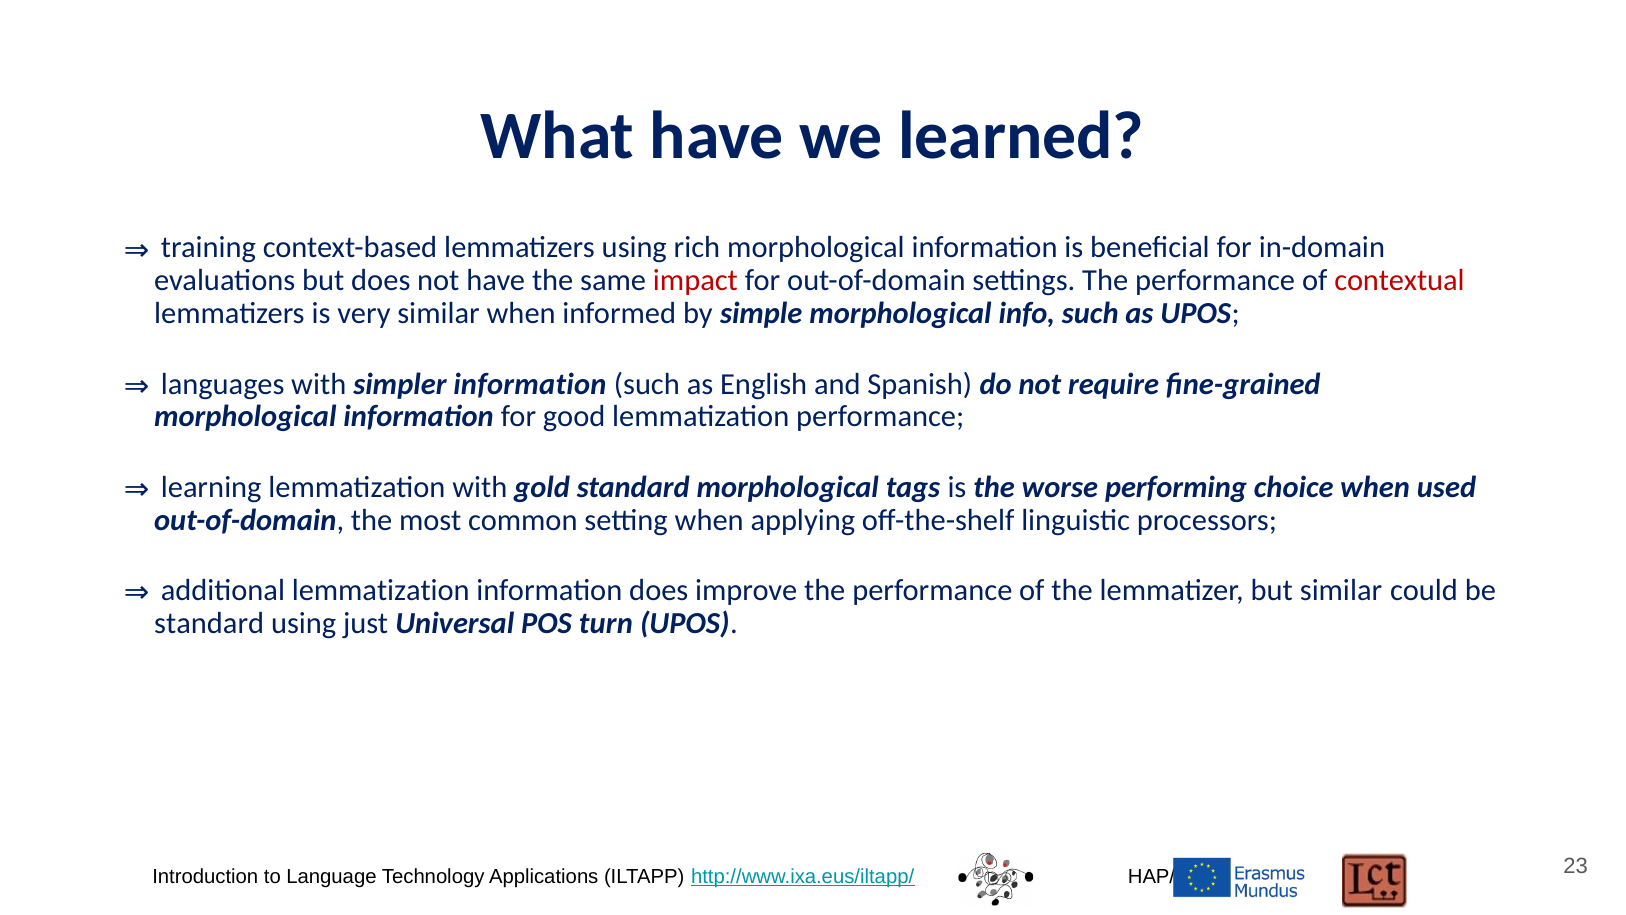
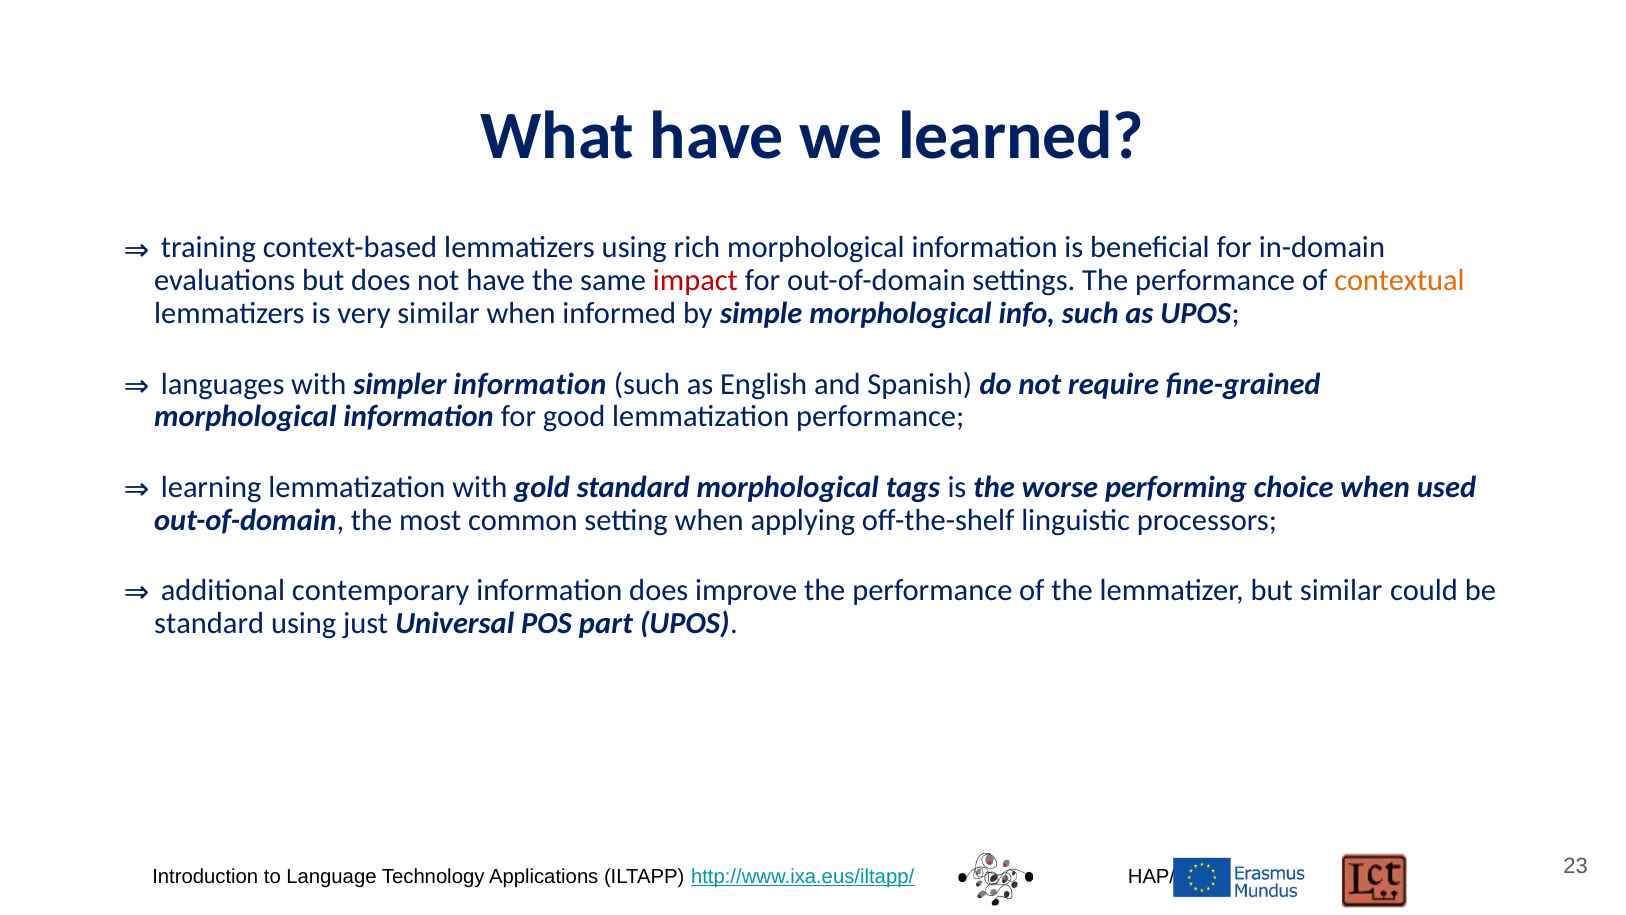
contextual colour: red -> orange (1399, 281)
additional lemmatization: lemmatization -> contemporary (381, 590)
turn: turn -> part (606, 623)
